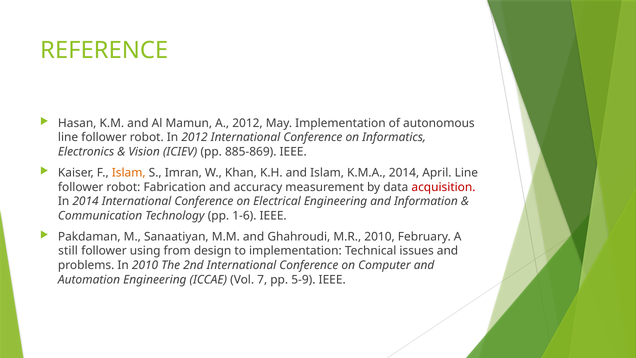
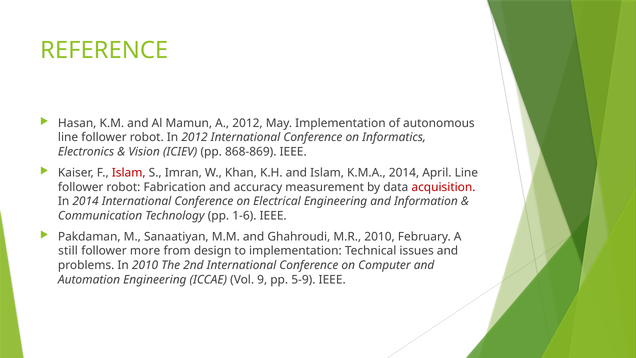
885-869: 885-869 -> 868-869 (251, 152)
Islam colour: orange -> red (129, 173)
using: using -> more (145, 251)
7: 7 -> 9 (262, 279)
